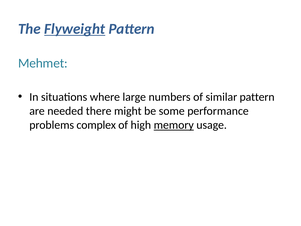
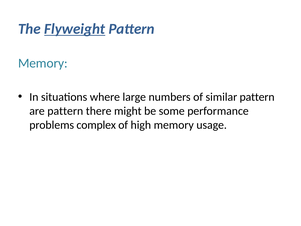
Mehmet: Mehmet -> Memory (43, 63)
are needed: needed -> pattern (65, 111)
memory underline: present -> none (174, 125)
